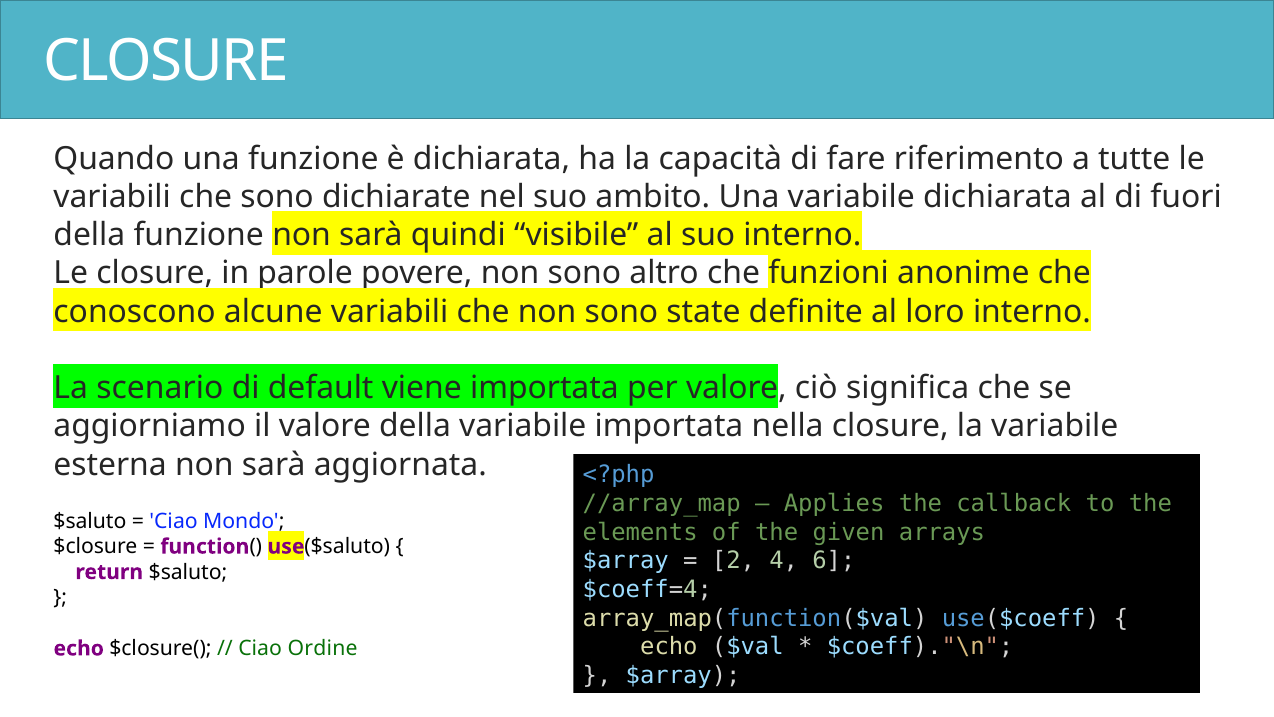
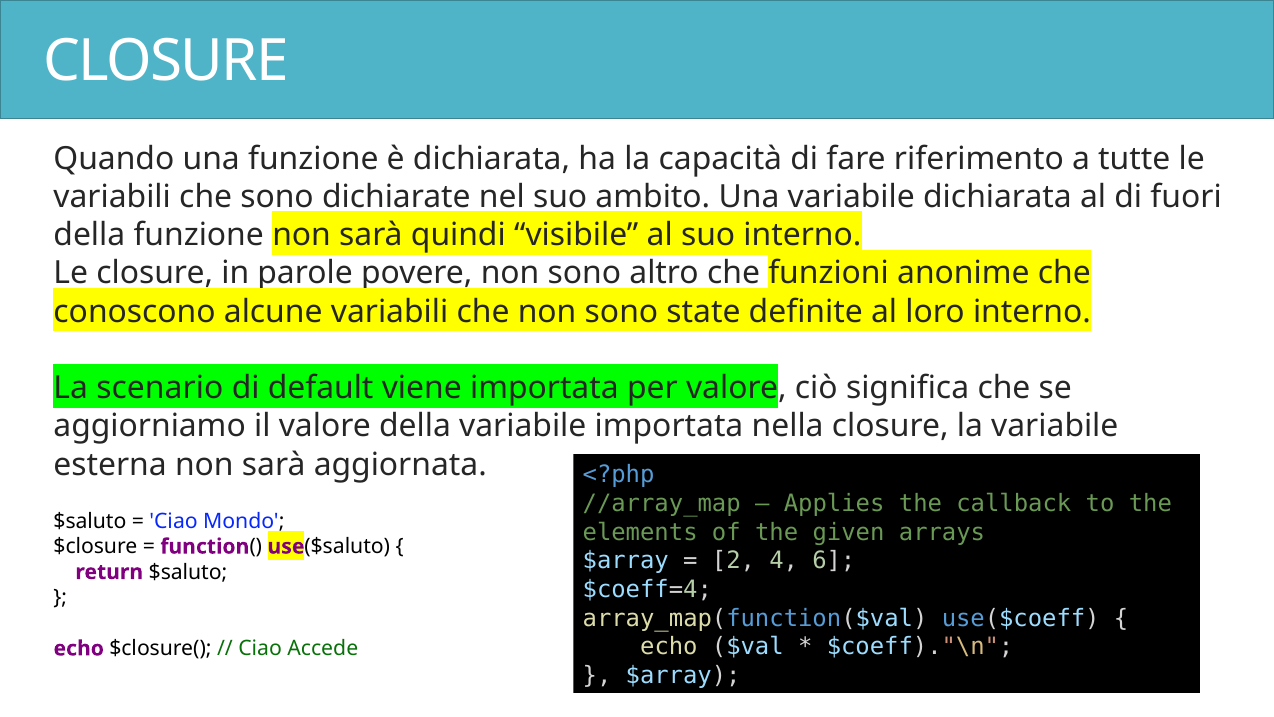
Ordine: Ordine -> Accede (323, 648)
